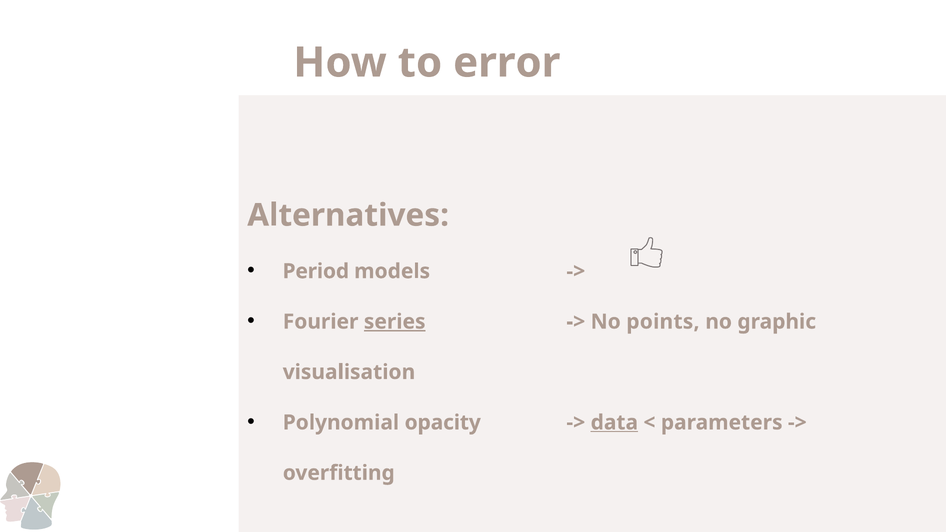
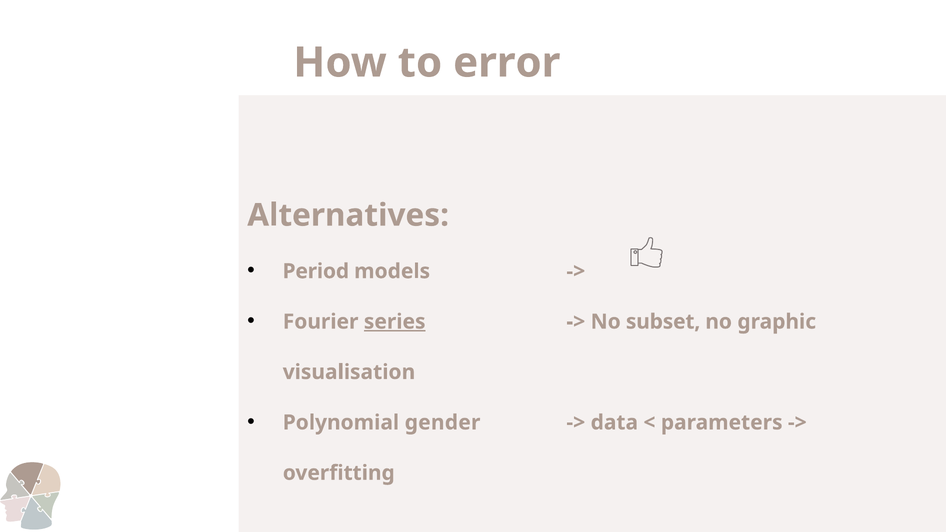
points: points -> subset (663, 322)
opacity: opacity -> gender (443, 423)
data underline: present -> none (614, 423)
